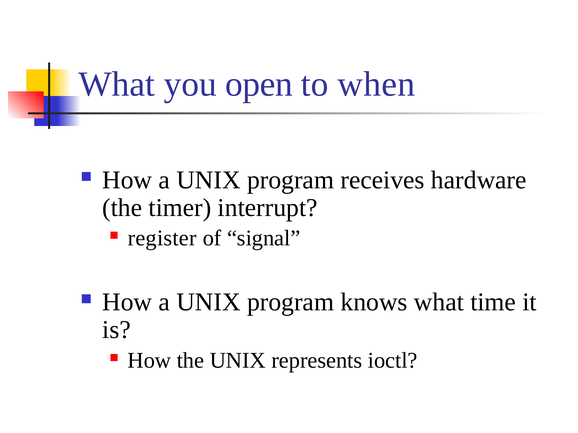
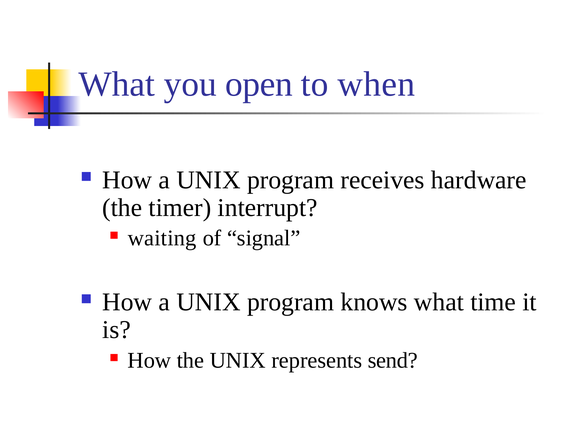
register: register -> waiting (162, 238)
ioctl: ioctl -> send (393, 361)
